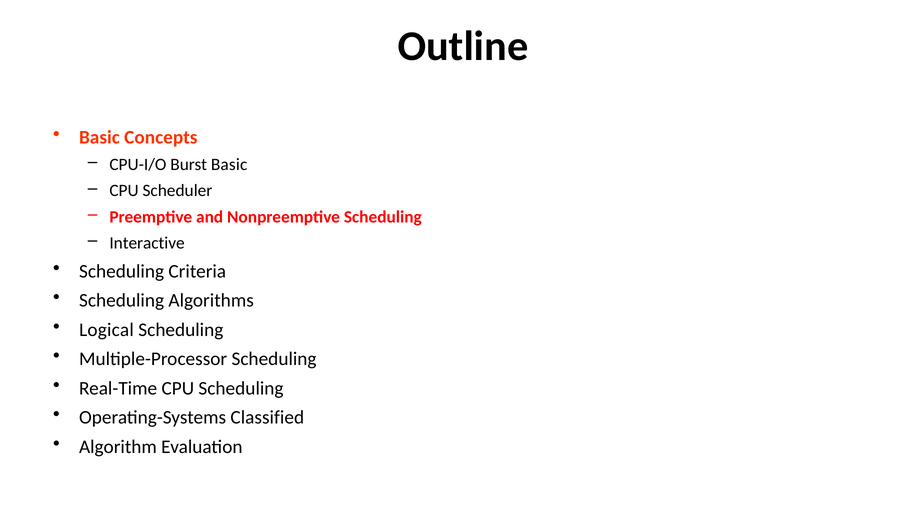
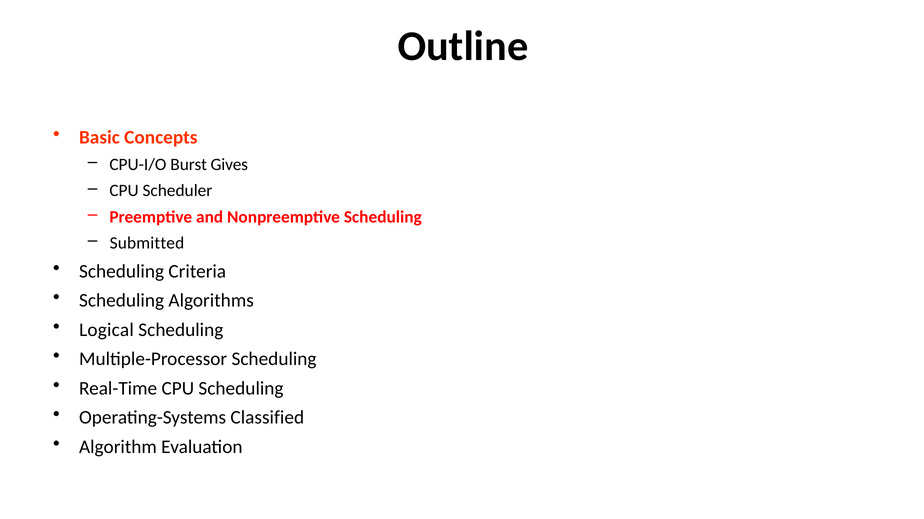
Burst Basic: Basic -> Gives (229, 165)
Interactive: Interactive -> Submitted (147, 243)
